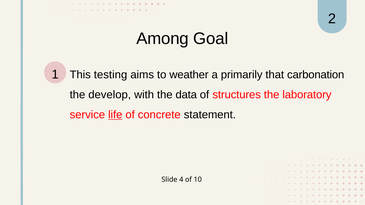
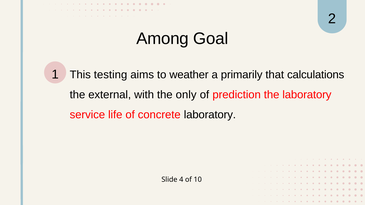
carbonation: carbonation -> calculations (316, 75)
develop: develop -> external (110, 95)
data: data -> only (186, 95)
structures: structures -> prediction (237, 95)
life underline: present -> none (115, 115)
concrete statement: statement -> laboratory (210, 115)
